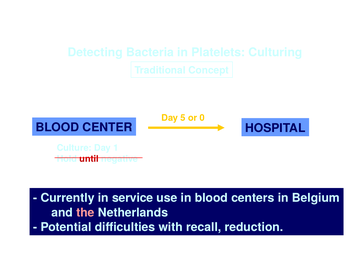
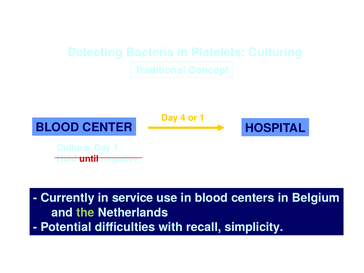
5: 5 -> 4 (183, 118)
or 0: 0 -> 1 (202, 118)
the colour: pink -> light green (85, 213)
reduction: reduction -> simplicity (254, 227)
